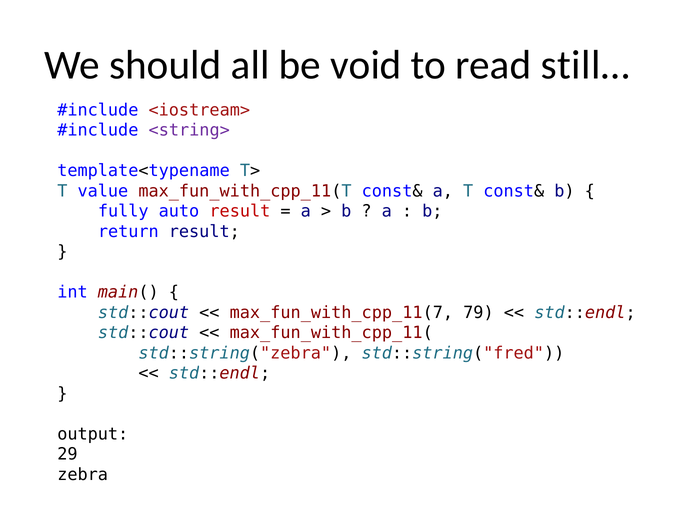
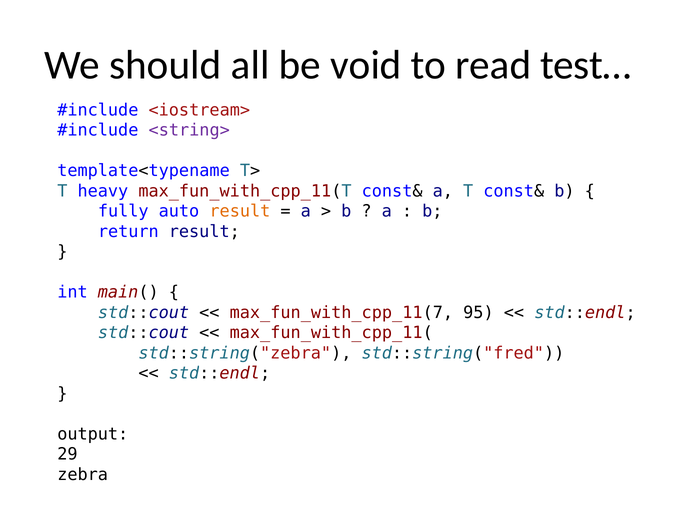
still…: still… -> test… (586, 65)
value: value -> heavy (103, 191)
result colour: red -> orange (240, 211)
79: 79 -> 95 (478, 313)
